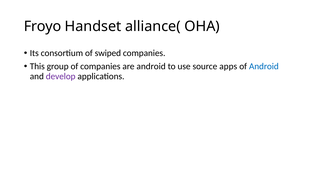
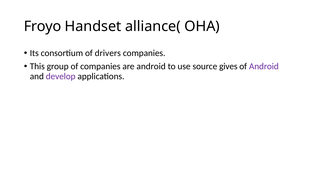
swiped: swiped -> drivers (108, 53)
apps: apps -> gives (228, 66)
Android colour: blue -> purple (264, 66)
